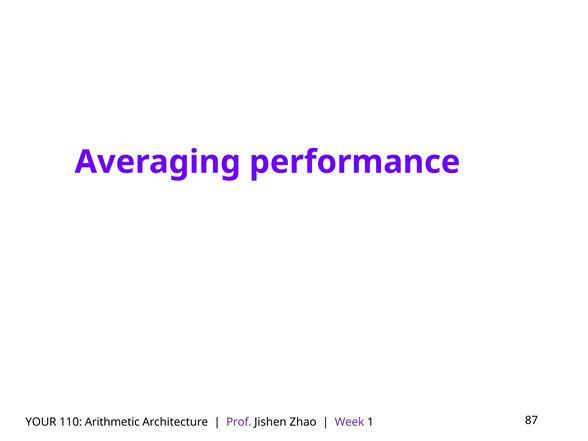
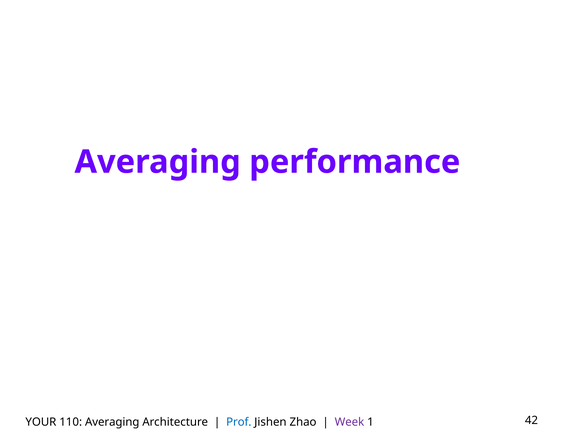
110 Arithmetic: Arithmetic -> Averaging (112, 422)
Prof colour: purple -> blue (239, 422)
87: 87 -> 42 (532, 420)
